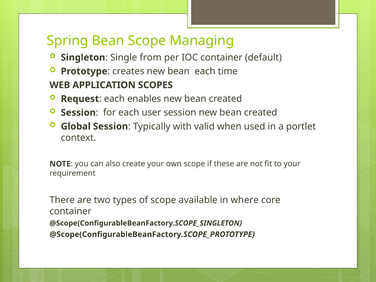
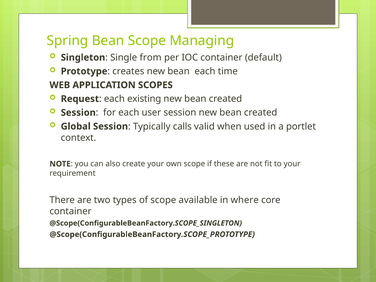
enables: enables -> existing (144, 99)
with: with -> calls (182, 126)
